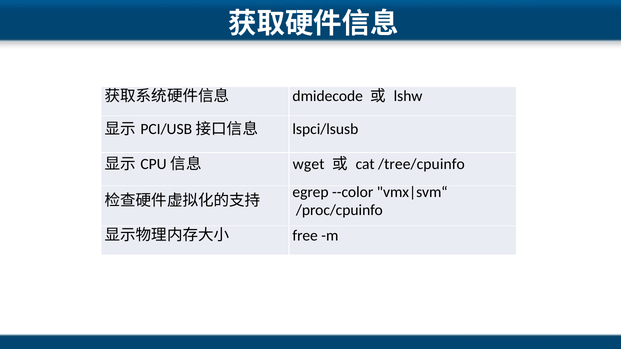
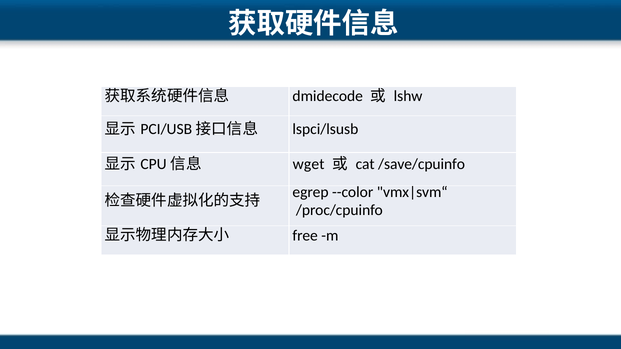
/tree/cpuinfo: /tree/cpuinfo -> /save/cpuinfo (422, 164)
